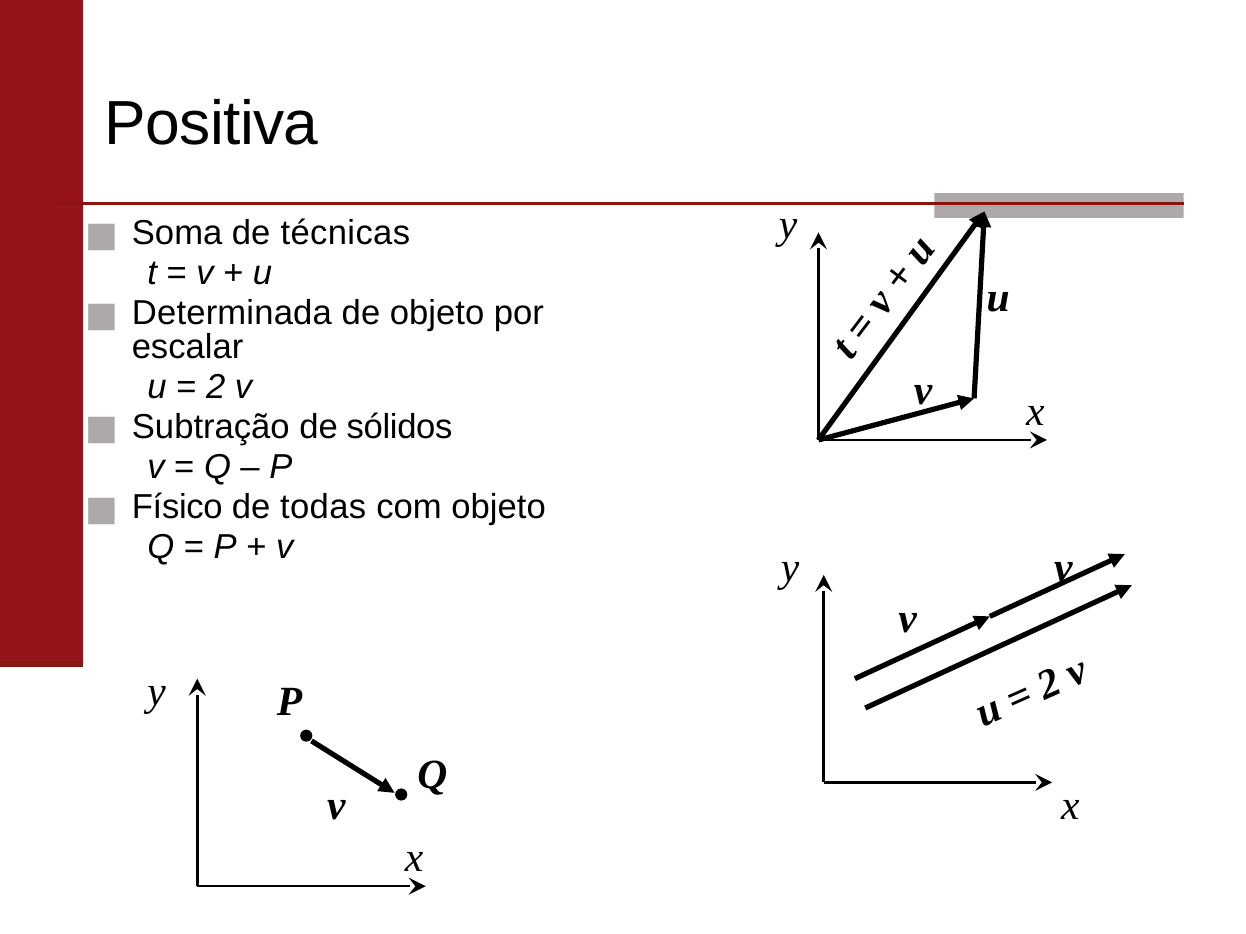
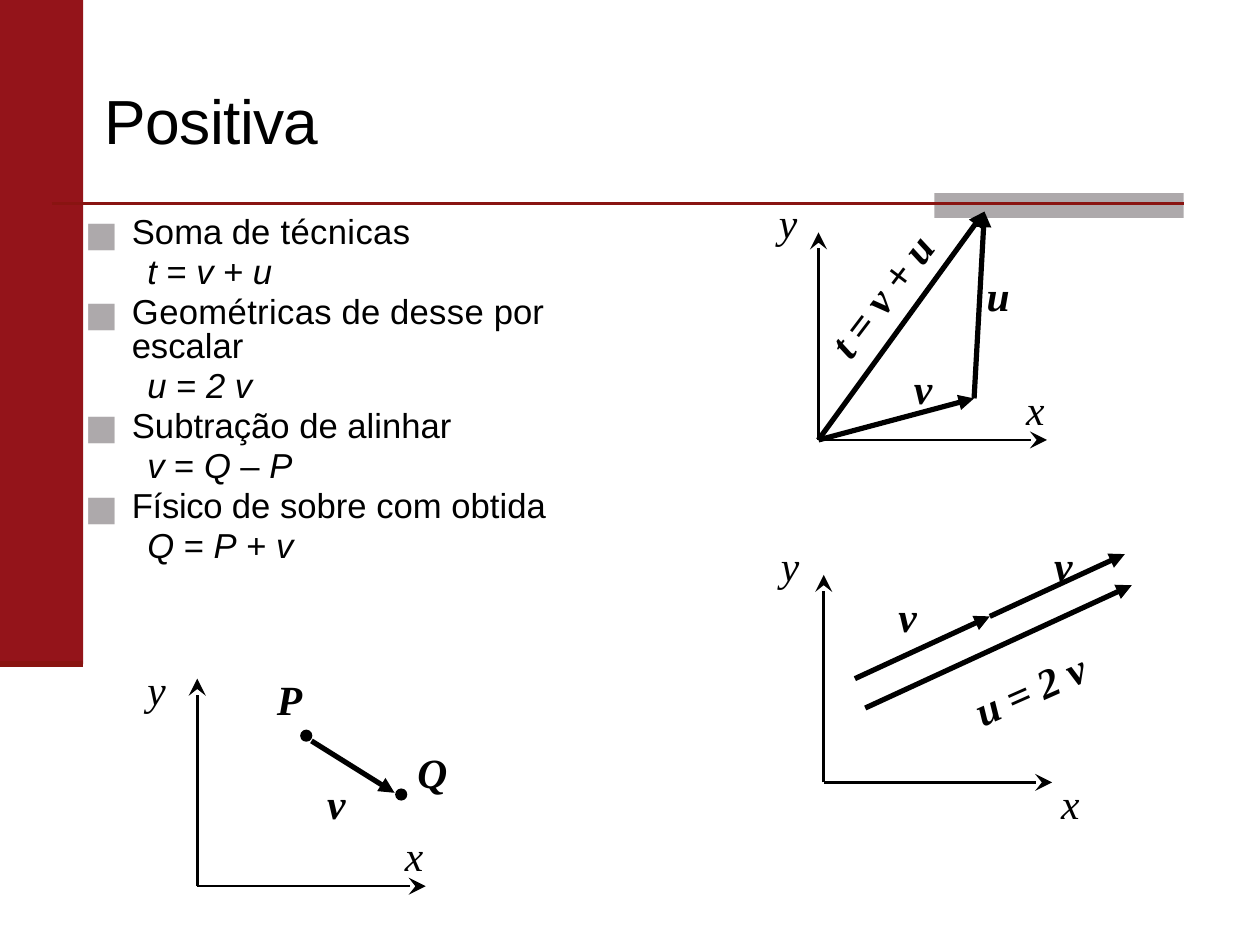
Determinada: Determinada -> Geométricas (232, 314)
de objeto: objeto -> desse (437, 314)
sólidos: sólidos -> alinhar (399, 427)
todas: todas -> sobre (323, 507)
com objeto: objeto -> obtida (499, 507)
